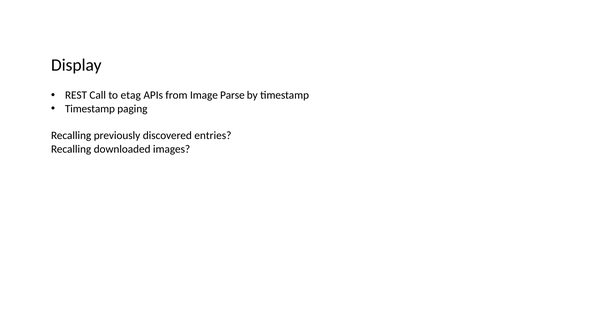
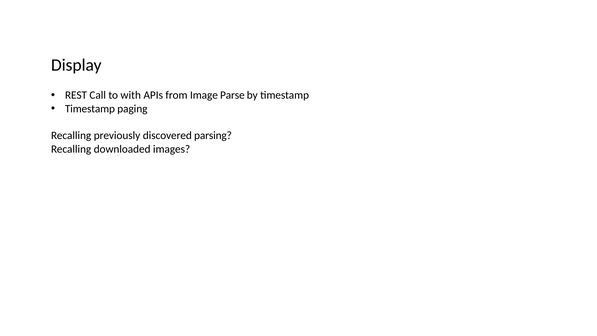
etag: etag -> with (131, 95)
entries: entries -> parsing (213, 135)
